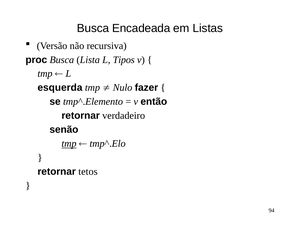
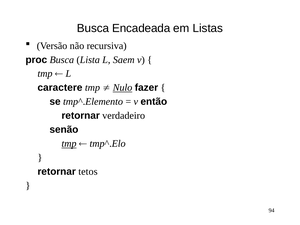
Tipos: Tipos -> Saem (124, 60)
esquerda: esquerda -> caractere (60, 88)
Nulo underline: none -> present (123, 88)
